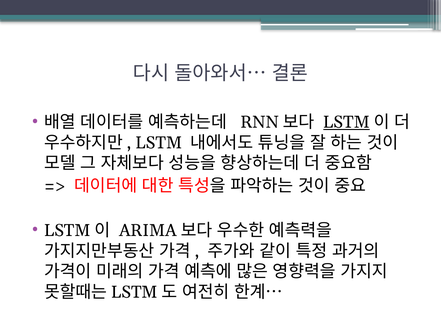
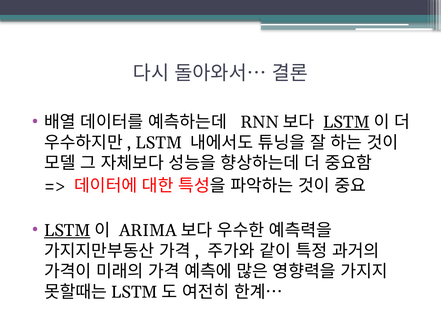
LSTM underline: none -> present (67, 230)
